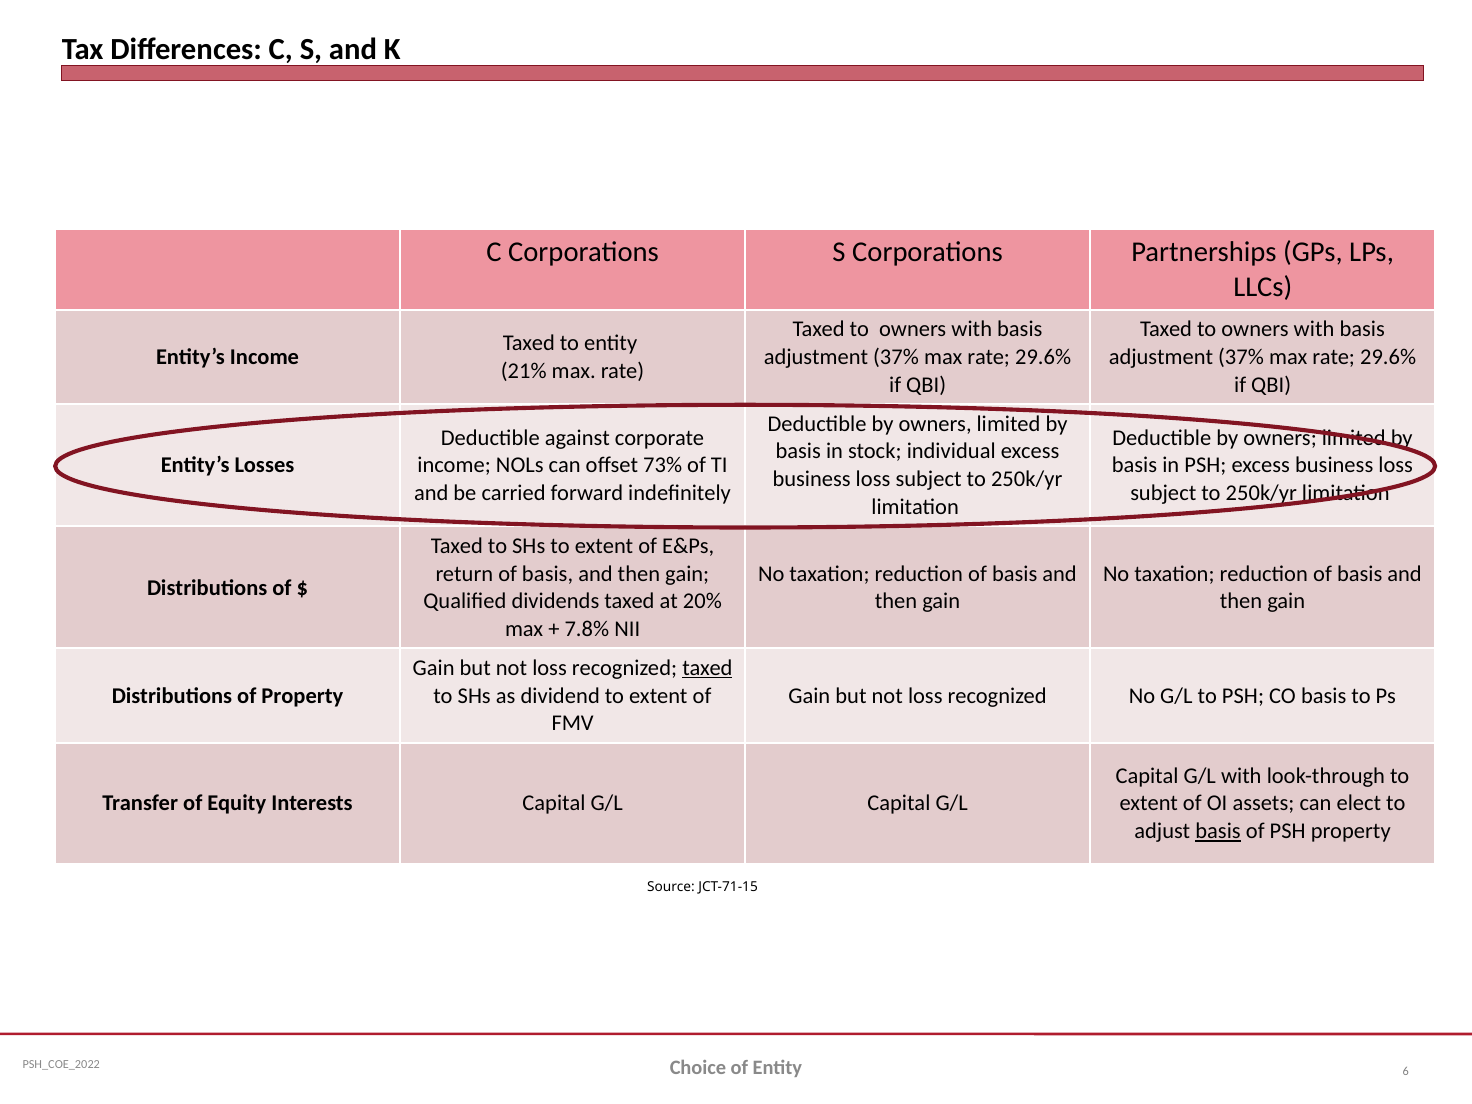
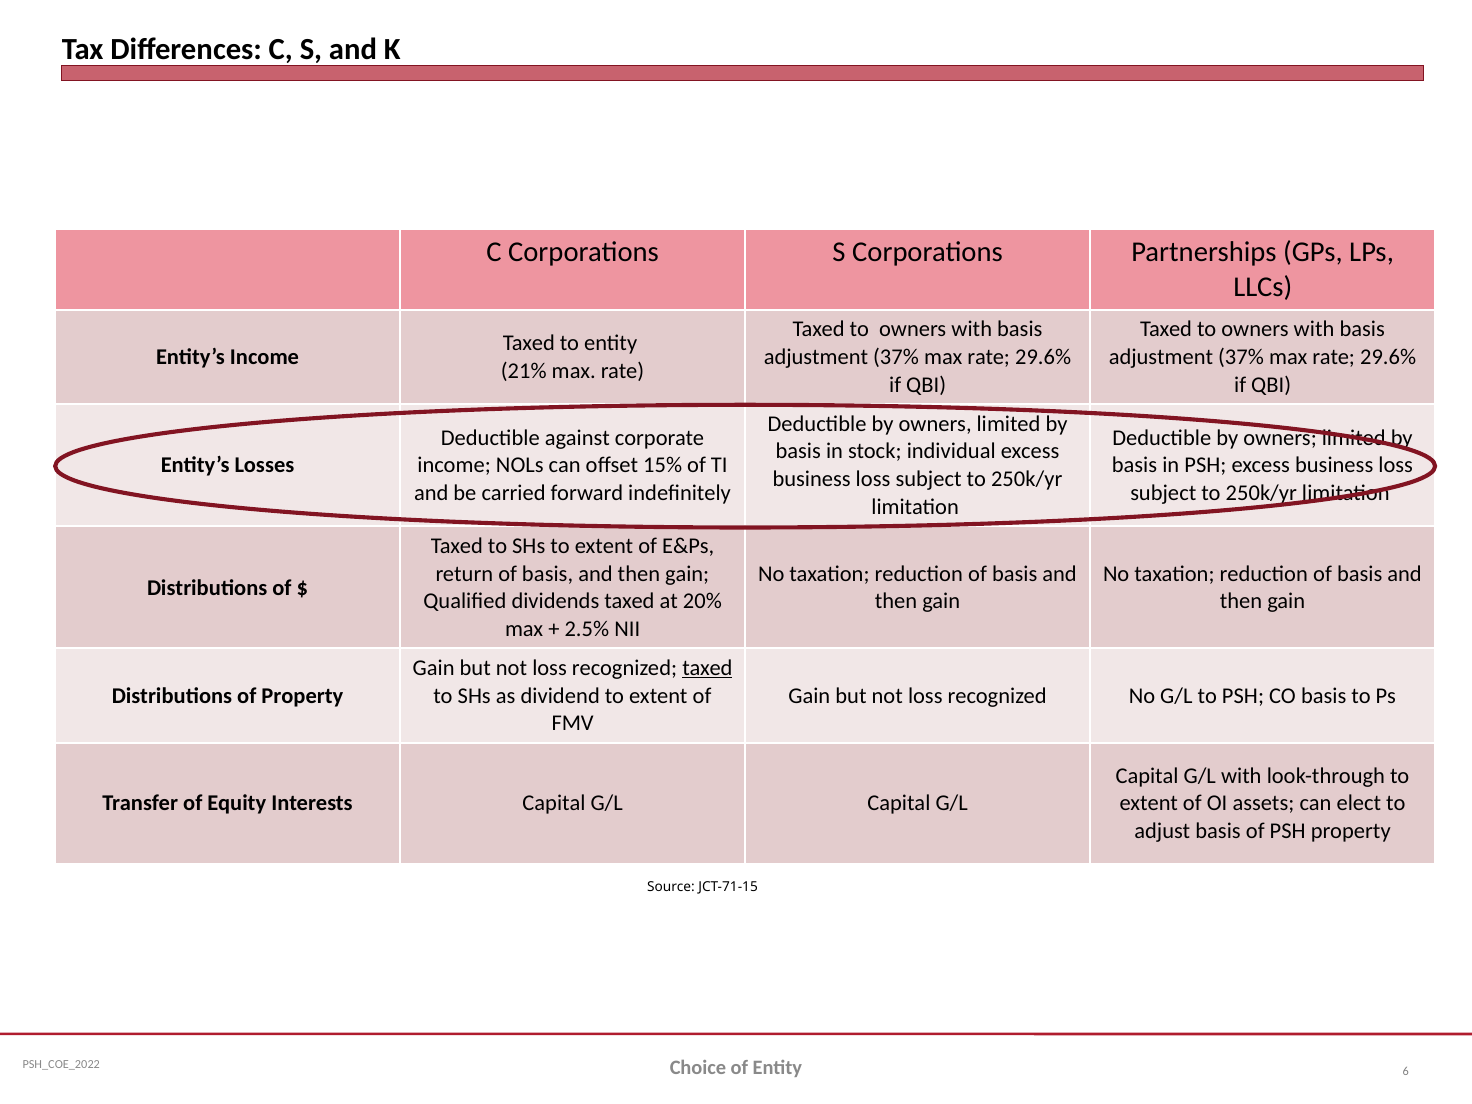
73%: 73% -> 15% (663, 465)
7.8%: 7.8% -> 2.5% (587, 629)
basis underline: present -> none (1218, 831)
